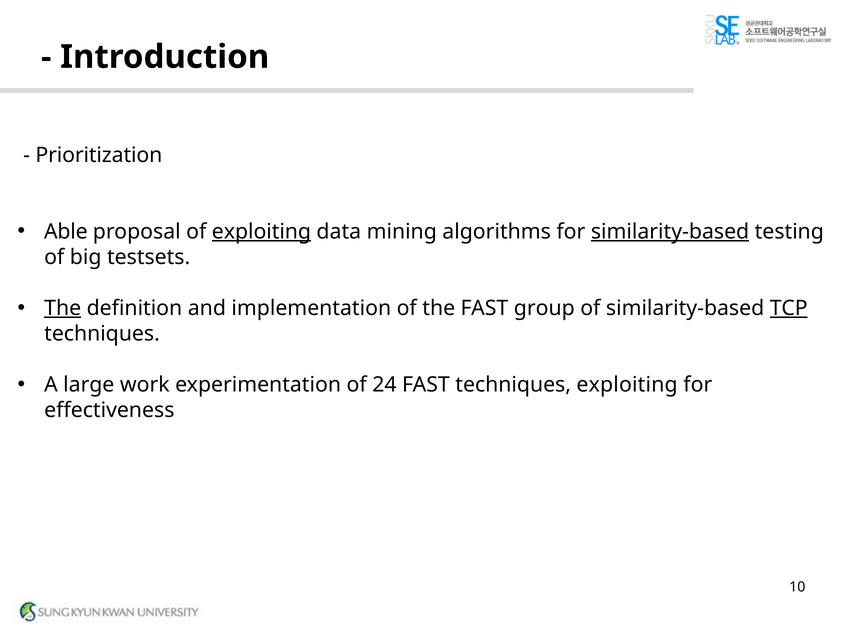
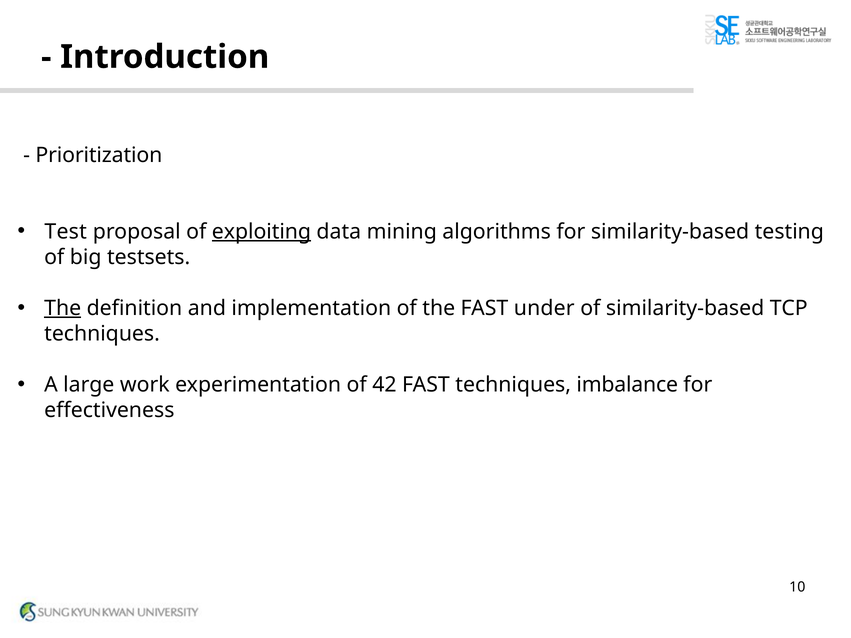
Able: Able -> Test (66, 232)
similarity-based underline: present -> none (670, 232)
group: group -> under (544, 308)
TCP underline: present -> none (789, 308)
24: 24 -> 42 (384, 385)
techniques exploiting: exploiting -> imbalance (627, 385)
